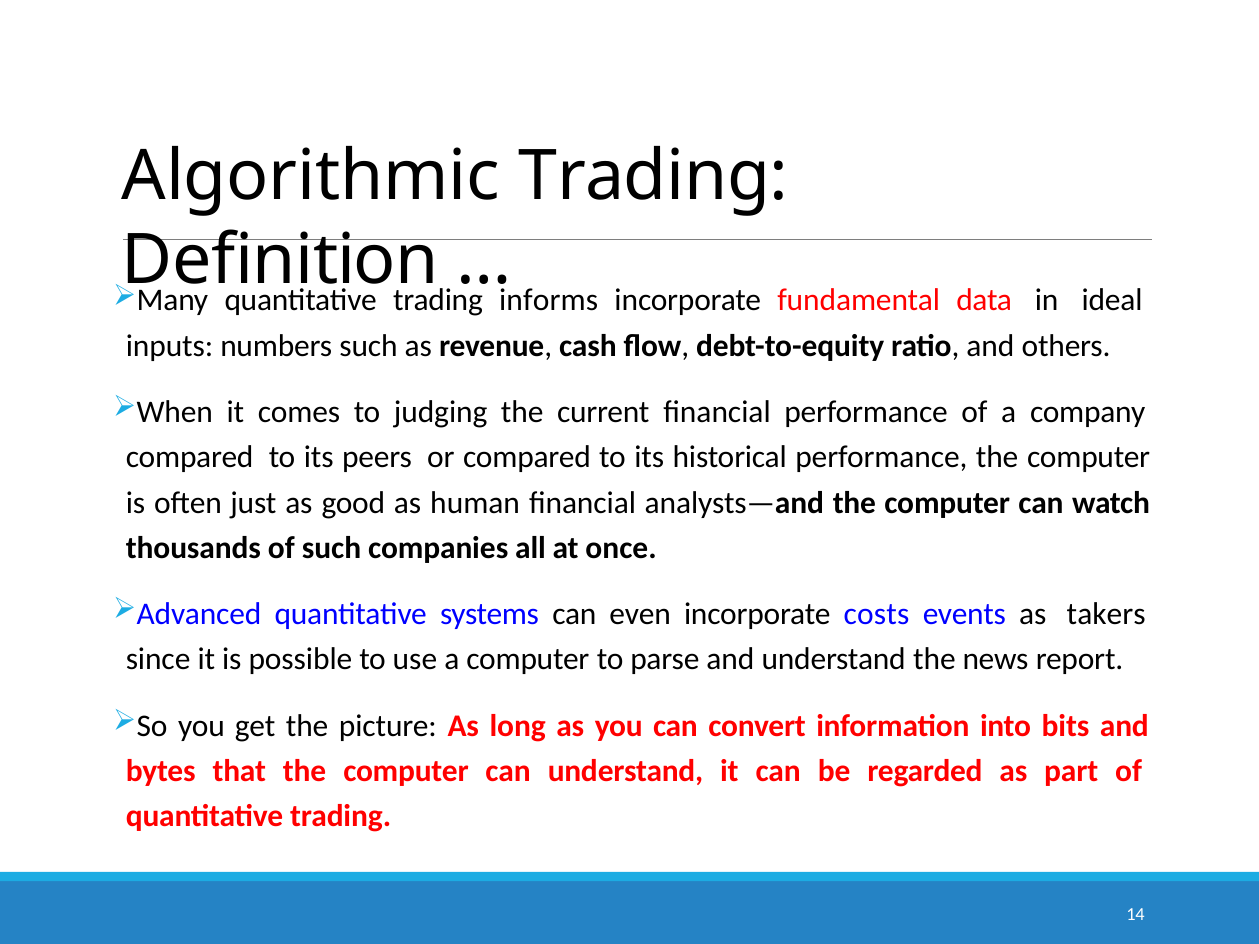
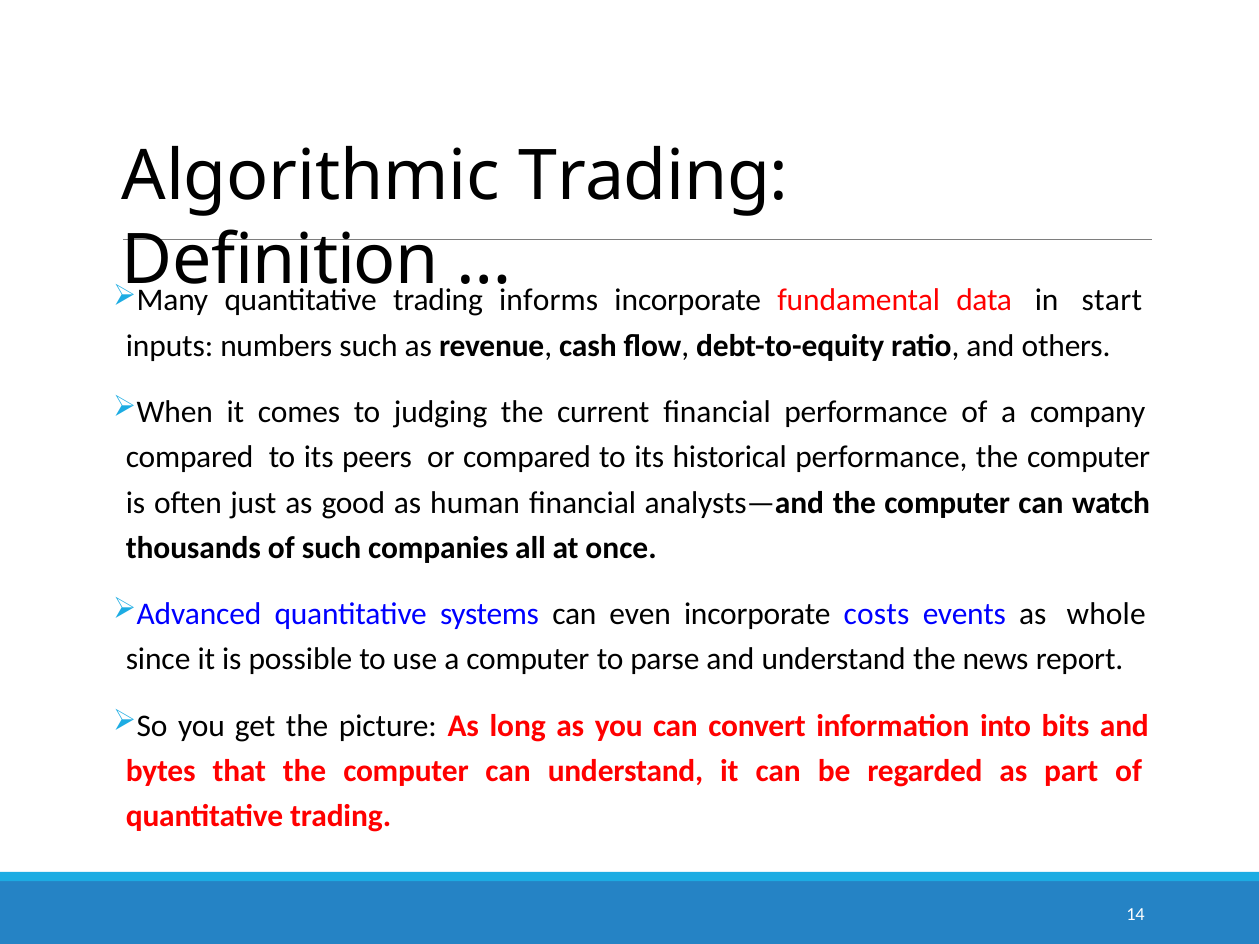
ideal: ideal -> start (1112, 301)
takers: takers -> whole (1106, 614)
